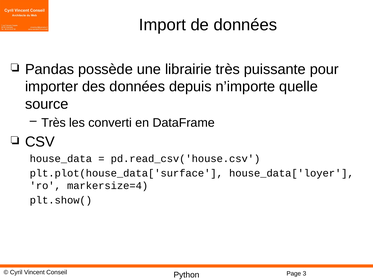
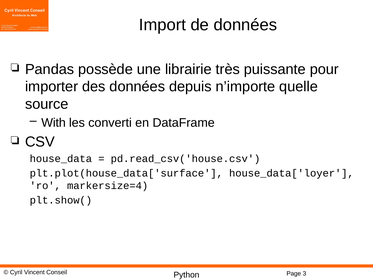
Très: Très -> With (54, 123)
